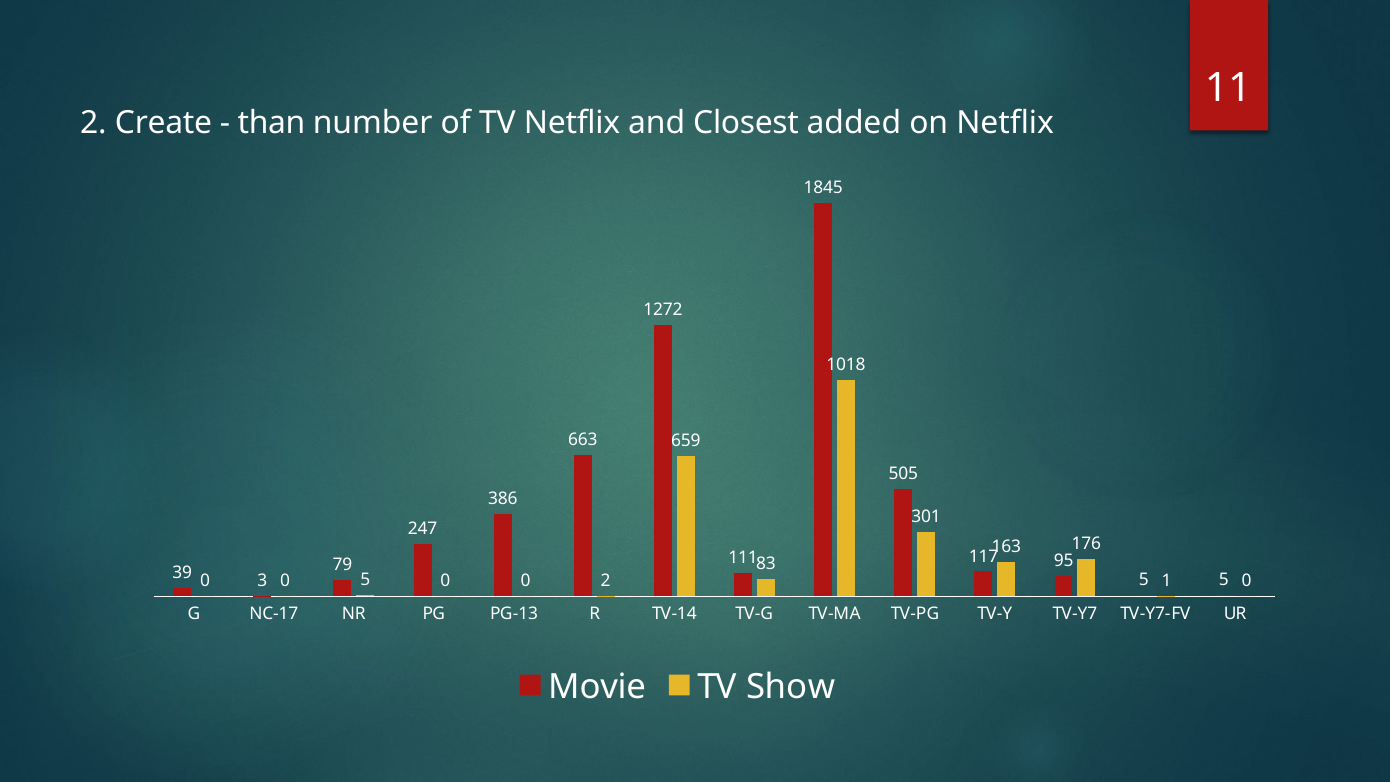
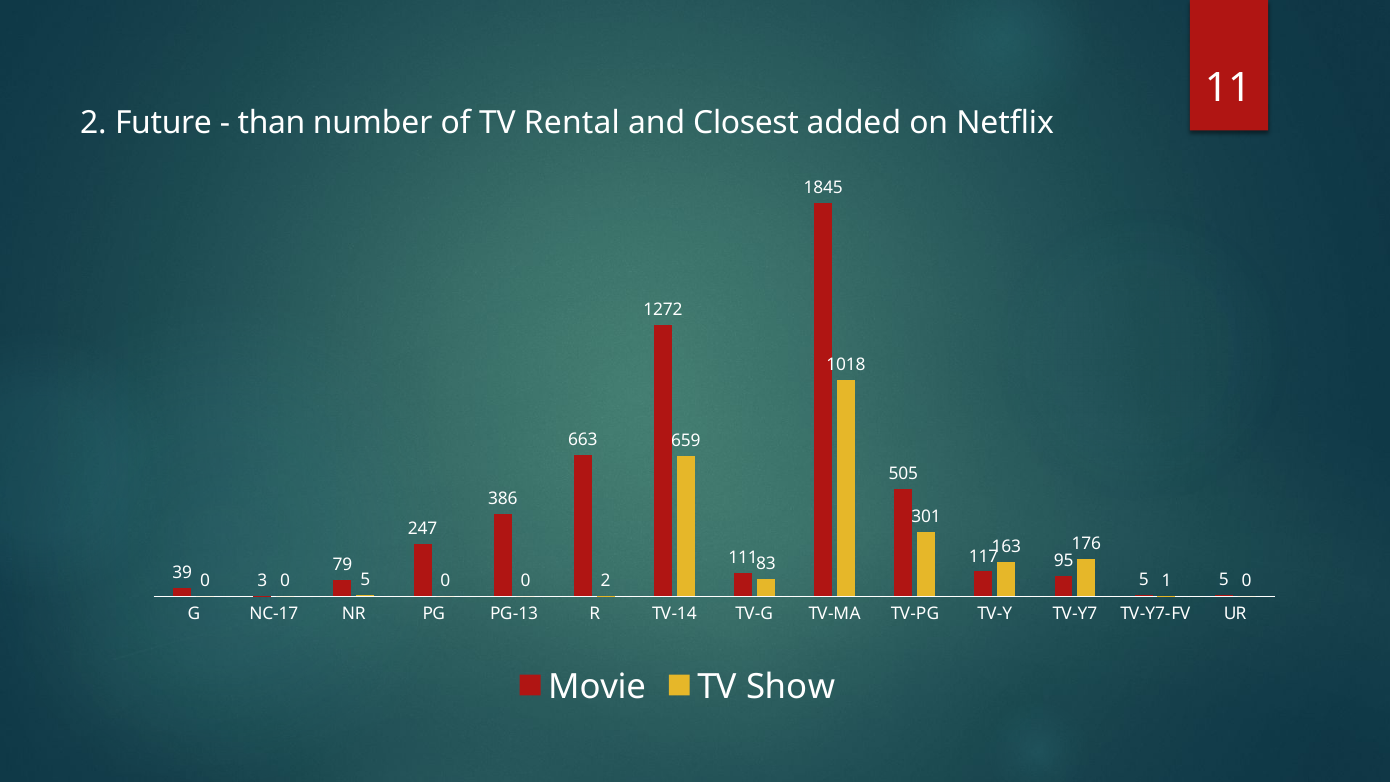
Create: Create -> Future (163, 123)
TV Netflix: Netflix -> Rental (572, 123)
